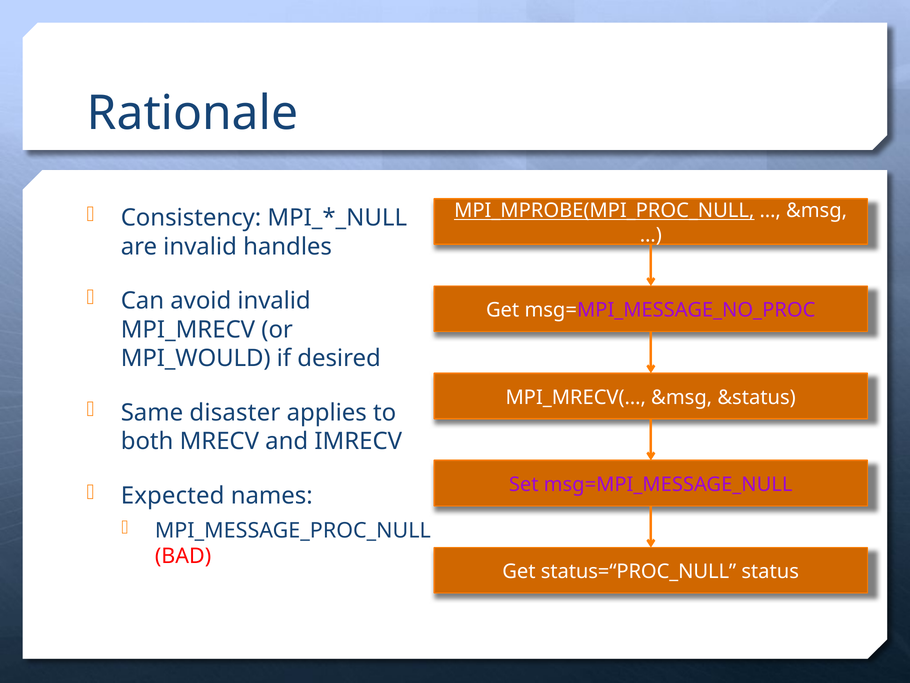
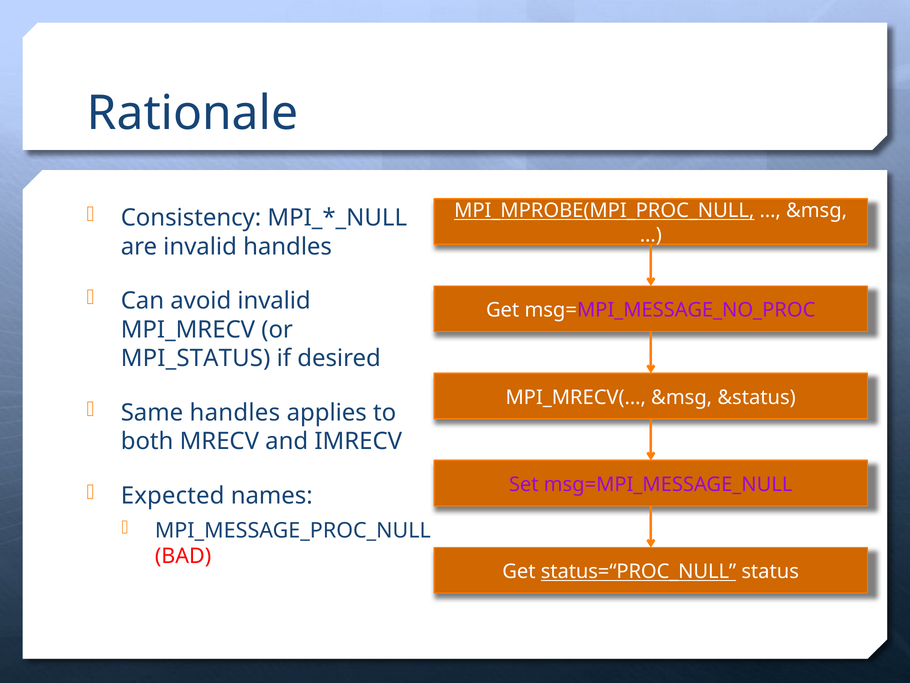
MPI_WOULD: MPI_WOULD -> MPI_STATUS (196, 358)
Same disaster: disaster -> handles (235, 412)
status=“PROC_NULL underline: none -> present (639, 571)
